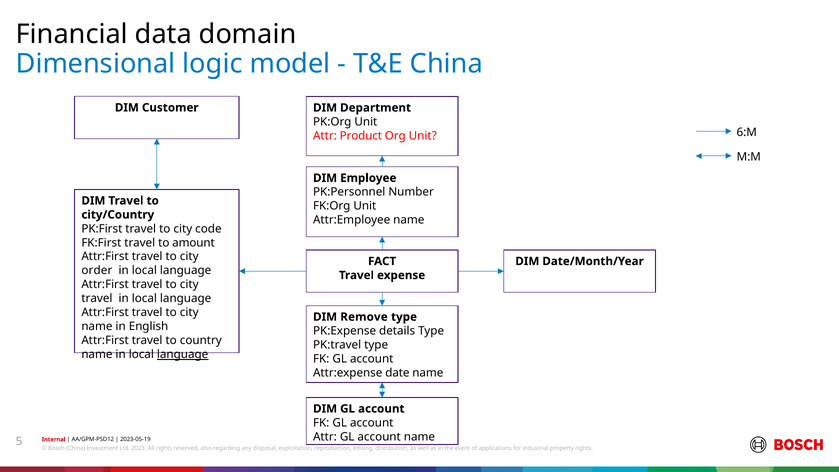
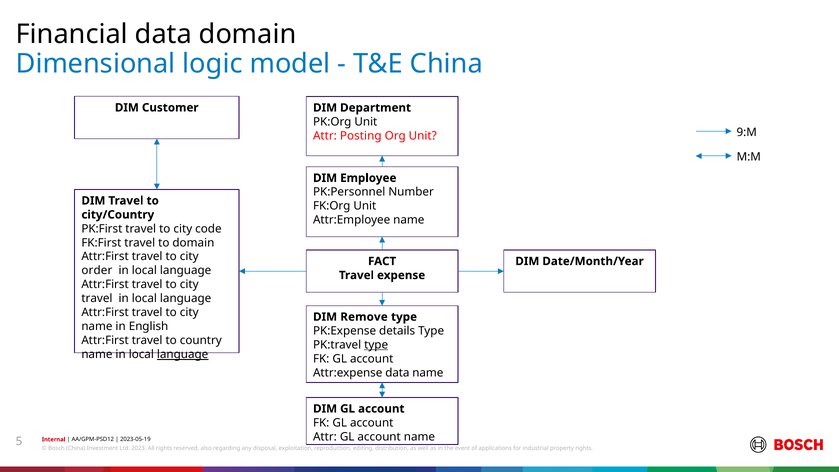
6:M: 6:M -> 9:M (747, 132)
Product: Product -> Posting (361, 136)
to amount: amount -> domain (193, 243)
type underline: none -> present (376, 345)
Attr:expense date: date -> data (397, 373)
